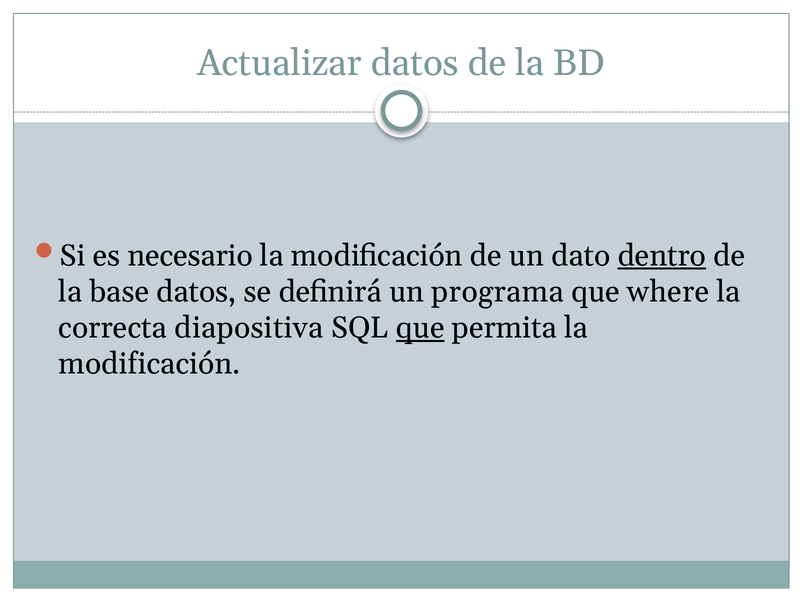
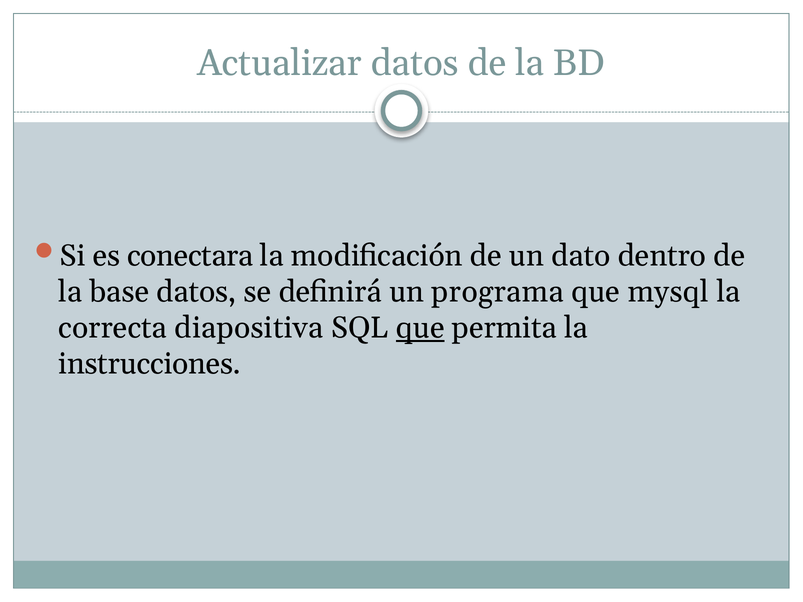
necesario: necesario -> conectara (190, 256)
dentro underline: present -> none (662, 256)
where: where -> mysql (668, 292)
modificación: modificación -> instrucciones (150, 364)
